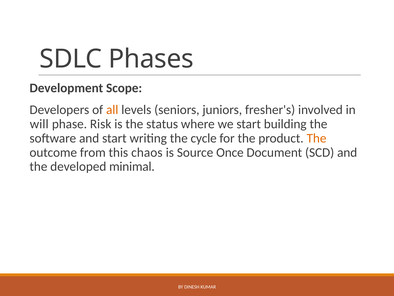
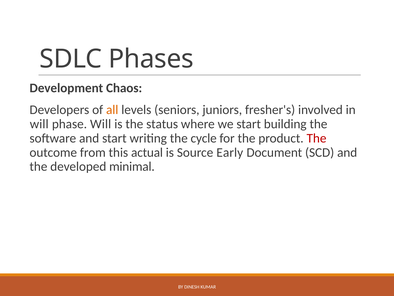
Scope: Scope -> Chaos (124, 88)
phase Risk: Risk -> Will (101, 124)
The colour: orange -> red (316, 138)
chaos: chaos -> actual (147, 152)
Once: Once -> Early (230, 152)
